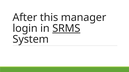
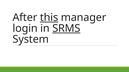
this underline: none -> present (49, 18)
